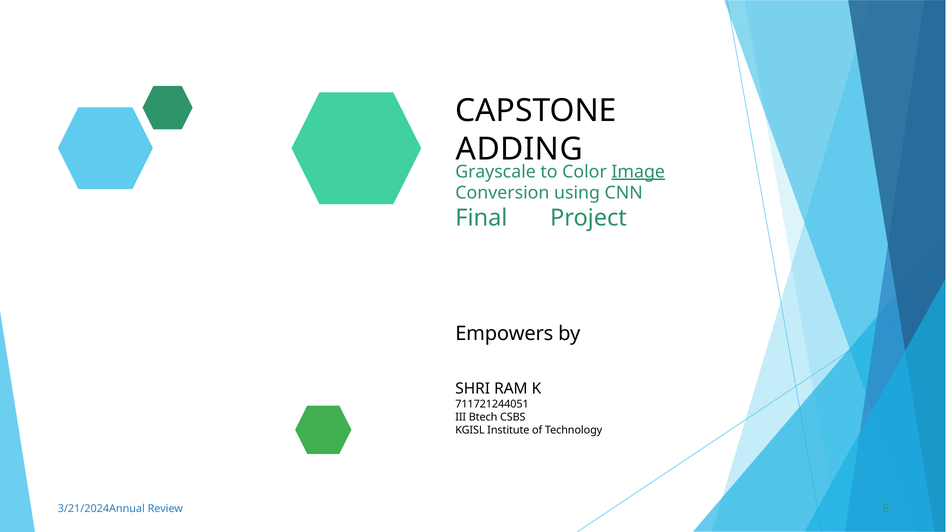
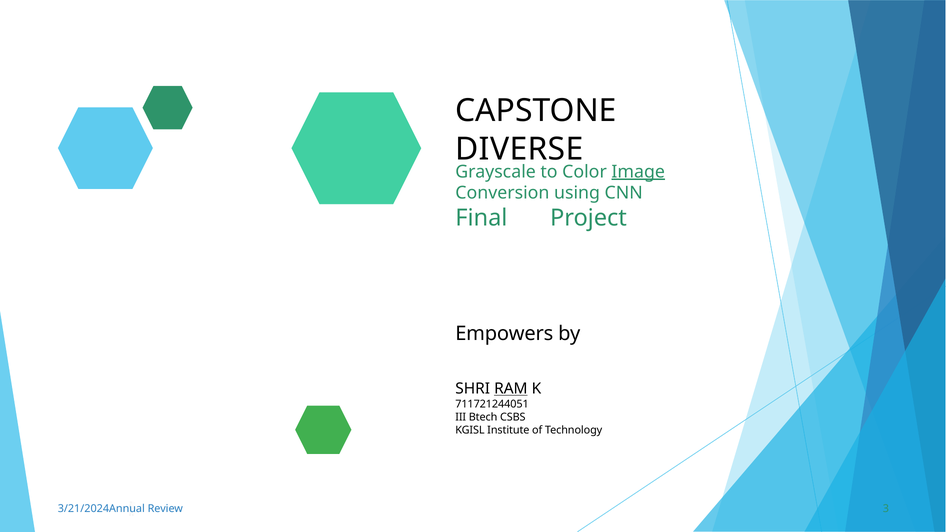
ADDING: ADDING -> DIVERSE (519, 149)
RAM underline: none -> present (511, 389)
6: 6 -> 3 (886, 509)
